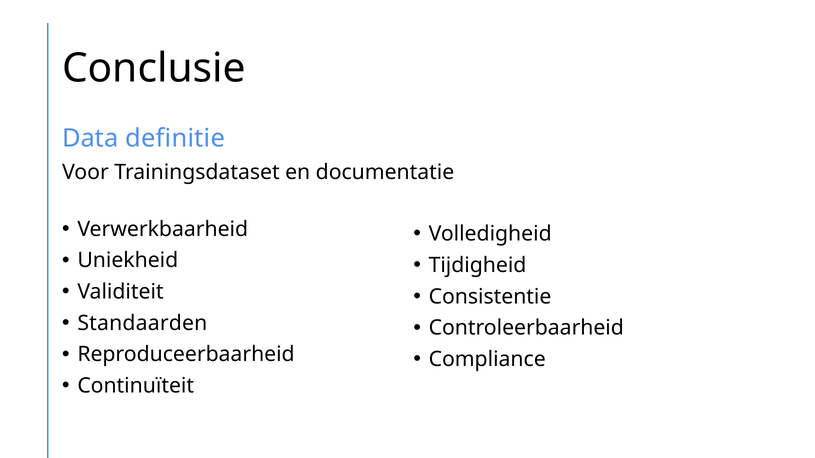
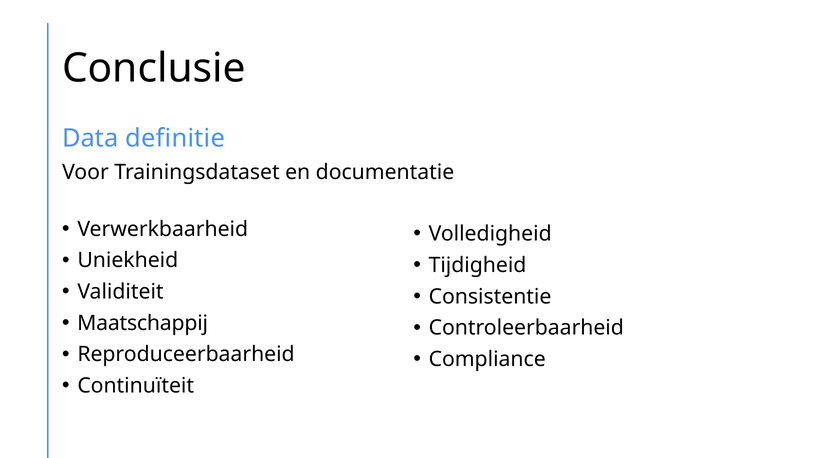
Standaarden: Standaarden -> Maatschappij (143, 323)
